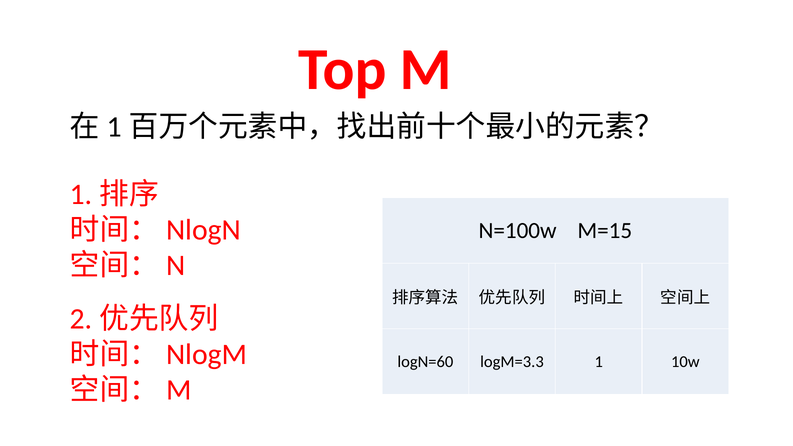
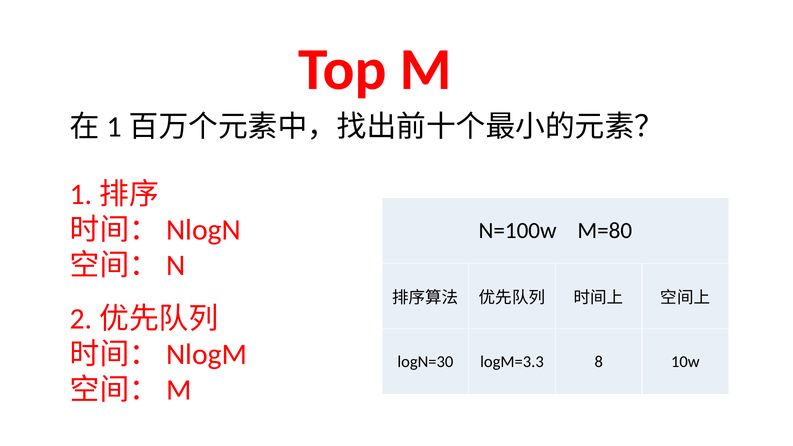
M=15: M=15 -> M=80 (605, 231)
logN=60: logN=60 -> logN=30 (425, 362)
1: 1 -> 8 (599, 362)
